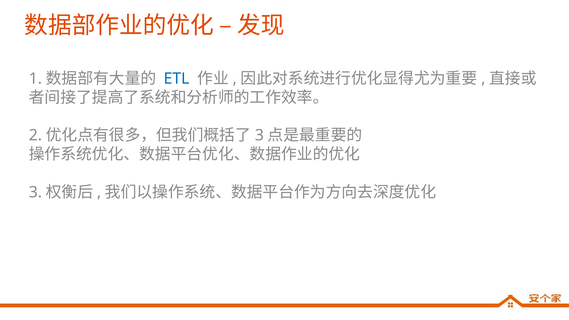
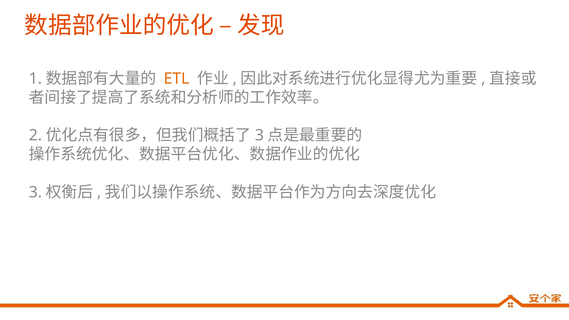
ETL colour: blue -> orange (176, 79)
